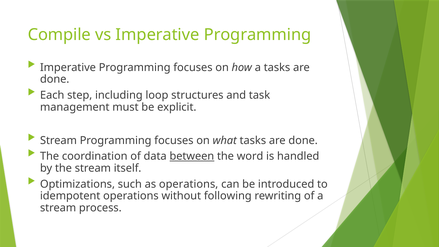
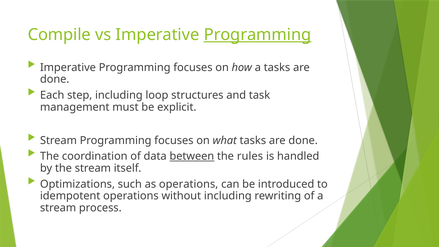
Programming underline: none -> present (258, 35)
word: word -> rules (250, 156)
without following: following -> including (228, 196)
